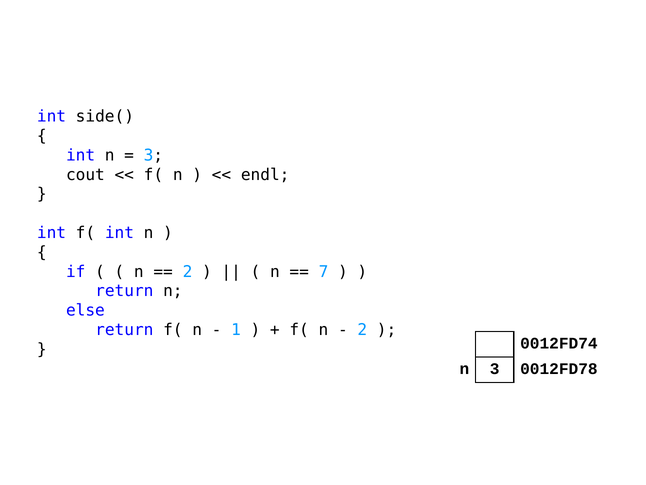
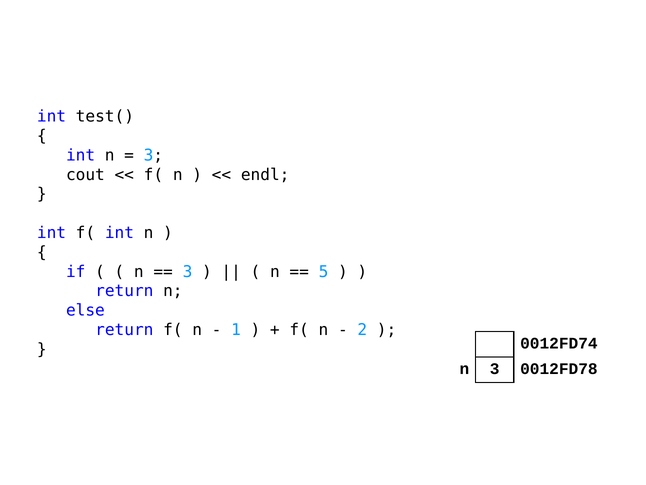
side(: side( -> test( (105, 116)
2: 2 -> 3 (187, 271)
7: 7 -> 5 (323, 271)
